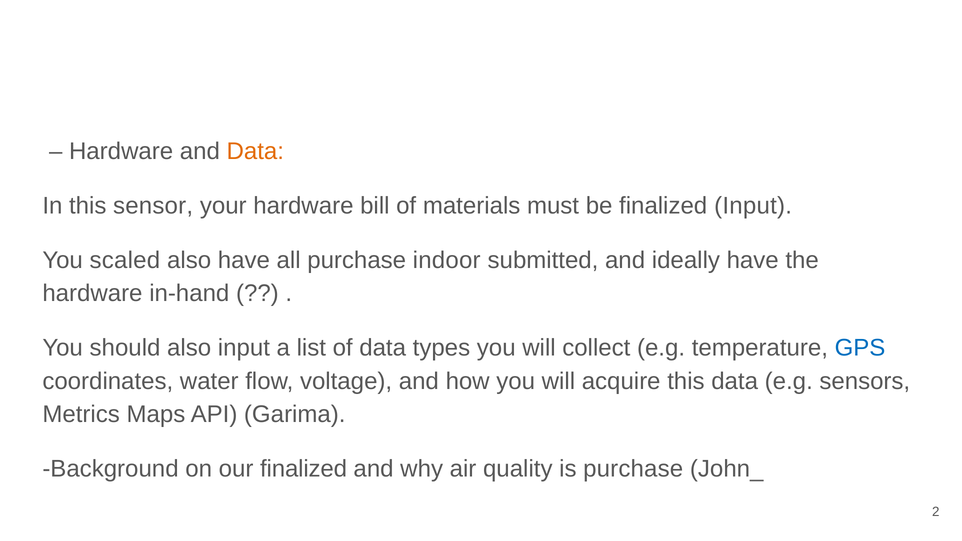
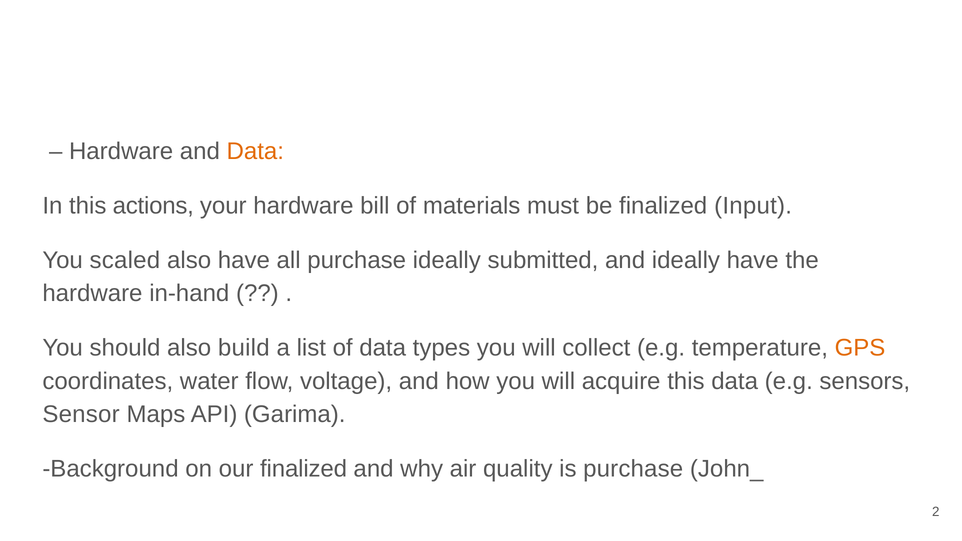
sensor: sensor -> actions (153, 206)
purchase indoor: indoor -> ideally (447, 260)
also input: input -> build (244, 348)
GPS colour: blue -> orange (860, 348)
Metrics: Metrics -> Sensor (81, 414)
